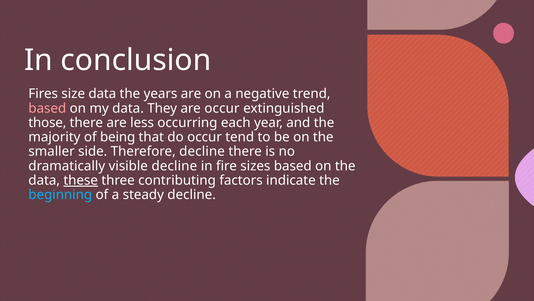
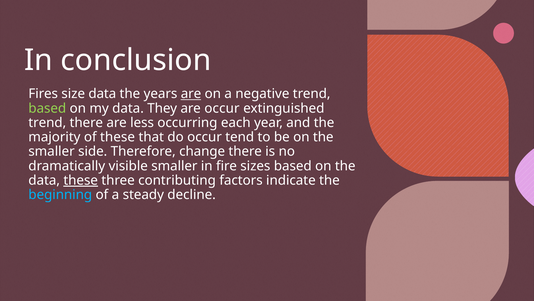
are underline: none -> present (191, 94)
based colour: pink -> light green (47, 108)
those: those -> trend (47, 122)
of being: being -> these (118, 137)
Therefore decline: decline -> change (202, 151)
visible decline: decline -> smaller (174, 166)
